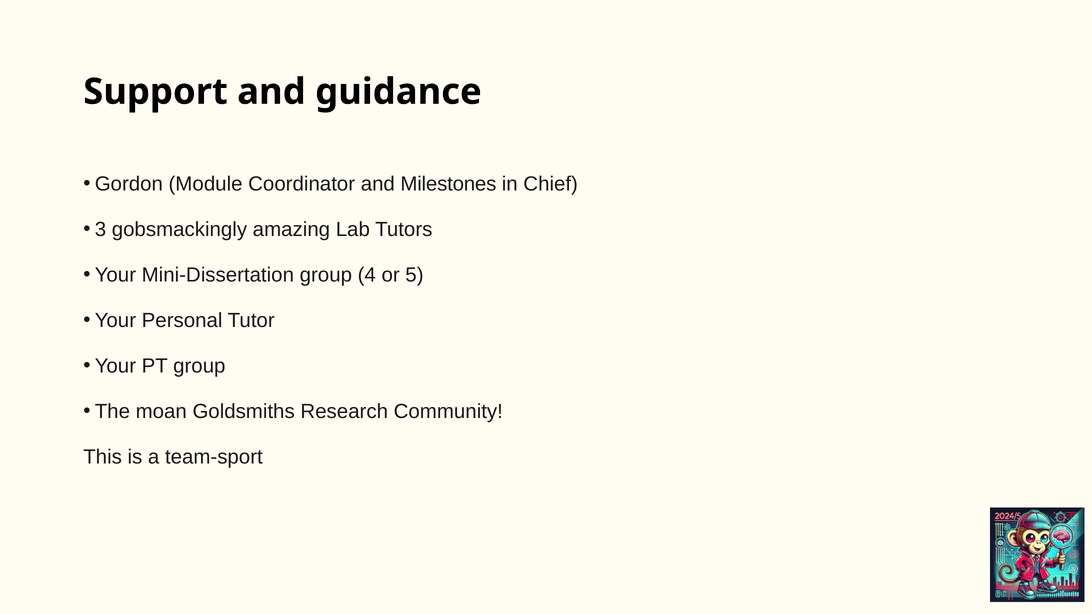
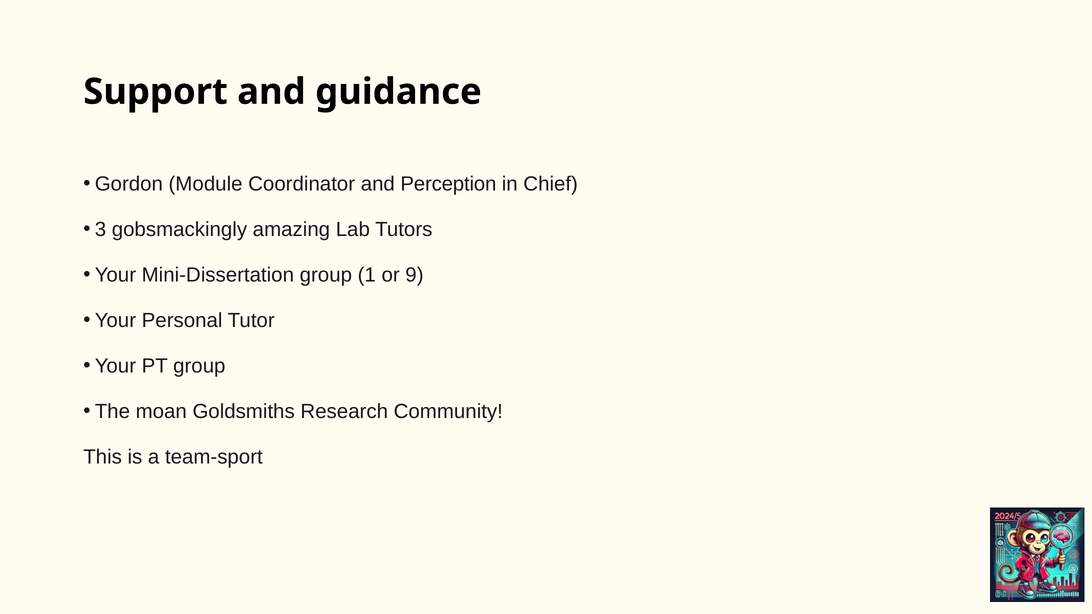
Milestones: Milestones -> Perception (448, 184)
4: 4 -> 1 (367, 275)
5: 5 -> 9 (414, 275)
